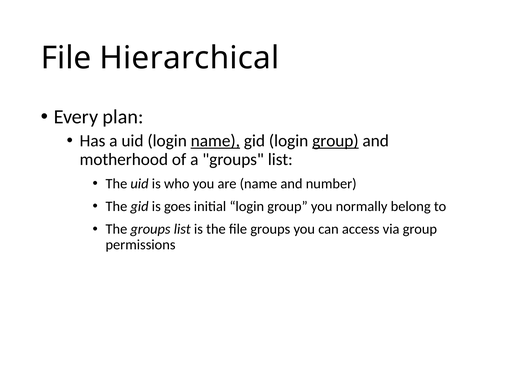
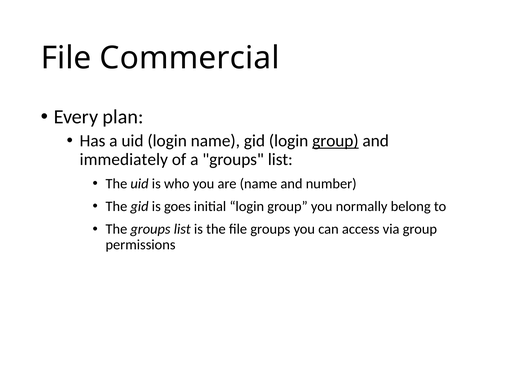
Hierarchical: Hierarchical -> Commercial (190, 58)
name underline: present -> none (215, 141)
motherhood: motherhood -> immediately (124, 159)
